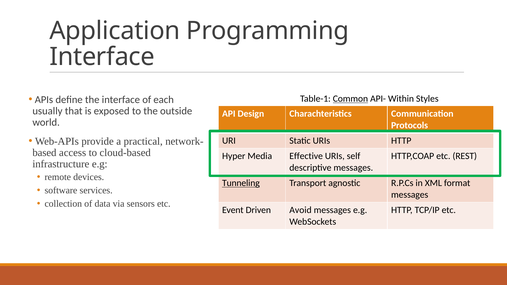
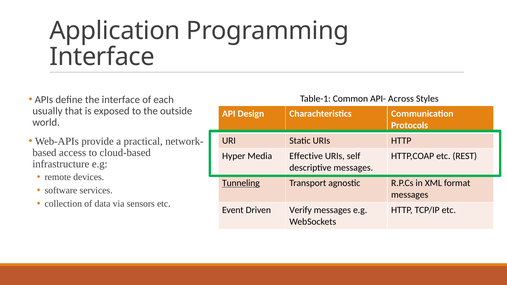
Common underline: present -> none (350, 99)
Within: Within -> Across (401, 99)
Avoid: Avoid -> Verify (301, 210)
